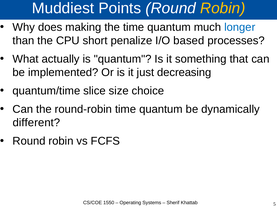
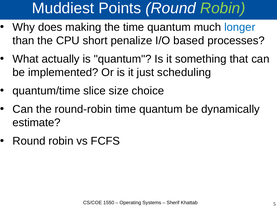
Robin colour: yellow -> light green (223, 8)
decreasing: decreasing -> scheduling (184, 72)
different: different -> estimate (36, 123)
